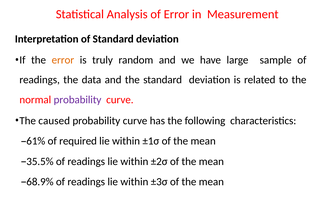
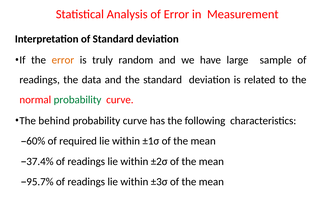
probability colour: purple -> green (78, 99)
caused: caused -> behind (54, 120)
61%: 61% -> 60% (36, 141)
35.5%: 35.5% -> 37.4% (40, 161)
68.9%: 68.9% -> 95.7% (40, 181)
